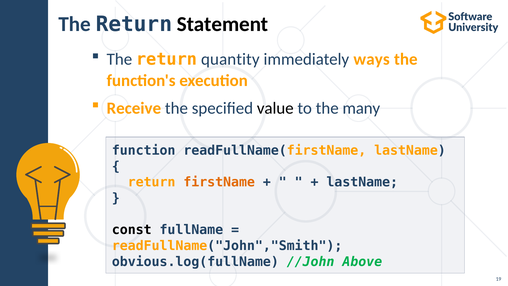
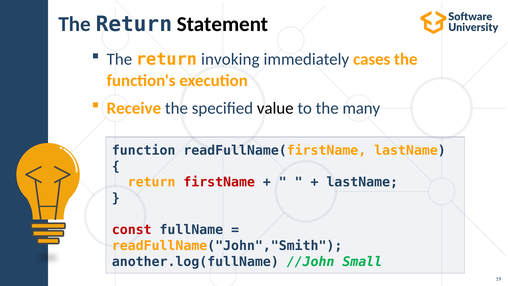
quantity: quantity -> invoking (230, 59)
ways: ways -> cases (372, 59)
firstName colour: orange -> red (219, 182)
const colour: black -> red (132, 230)
obvious.log(fullName: obvious.log(fullName -> another.log(fullName (195, 261)
Above: Above -> Small (362, 261)
